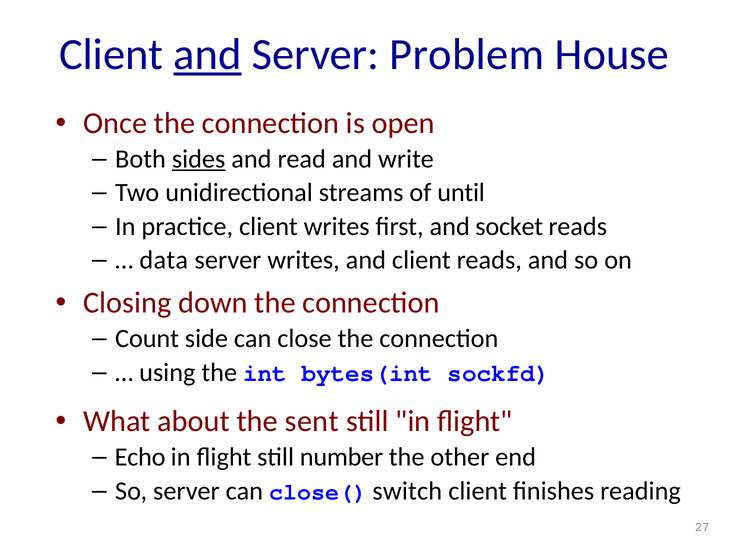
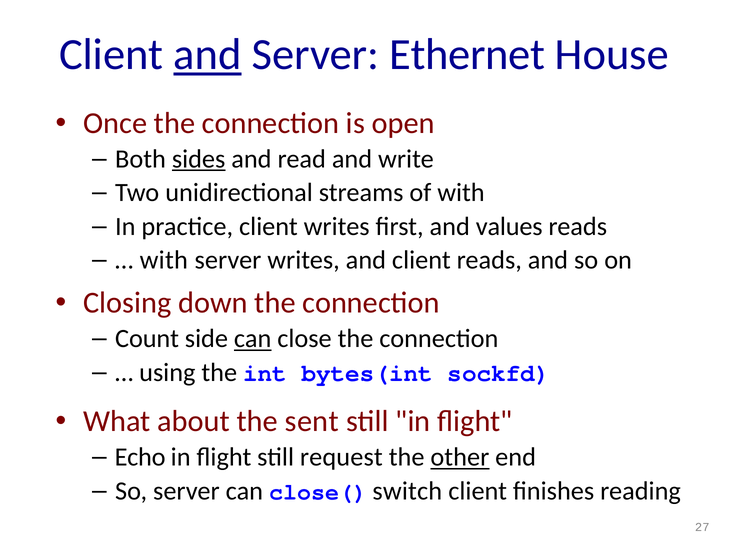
Problem: Problem -> Ethernet (467, 55)
of until: until -> with (461, 193)
socket: socket -> values (509, 226)
data: data -> with (164, 260)
can underline: none -> present (253, 339)
number: number -> request (341, 457)
other underline: none -> present (460, 457)
